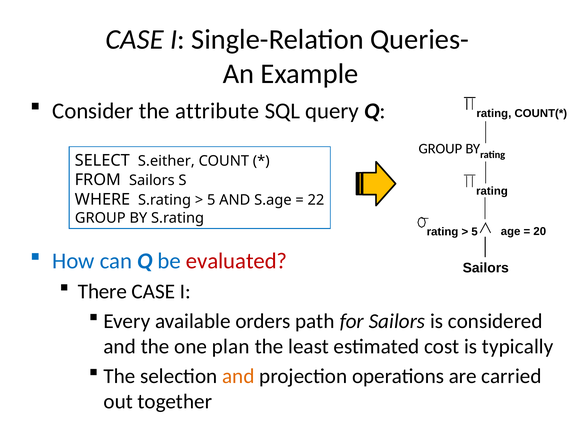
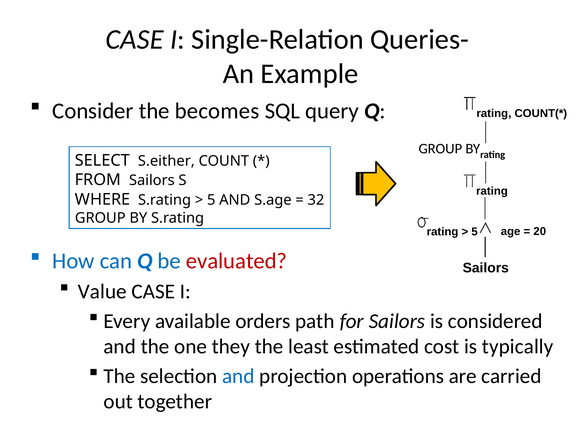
attribute: attribute -> becomes (217, 111)
22: 22 -> 32 (316, 200)
There: There -> Value (102, 292)
plan: plan -> they (231, 347)
and colour: orange -> blue (238, 377)
